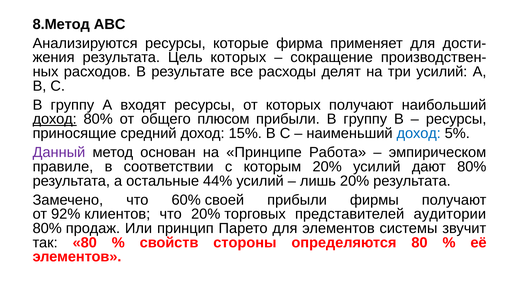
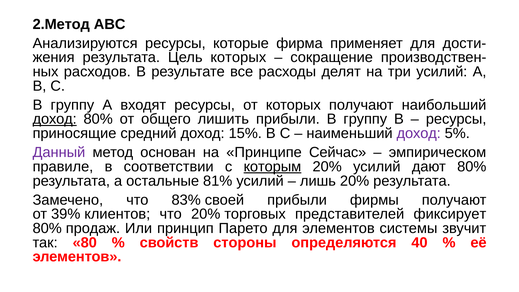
8.Метод: 8.Метод -> 2.Метод (61, 24)
плюсом: плюсом -> лишить (223, 119)
доход colour: blue -> purple (419, 133)
Работа: Работа -> Сейчас (338, 152)
которым underline: none -> present (272, 167)
44%: 44% -> 81% (218, 181)
60%: 60% -> 83% (186, 200)
92%: 92% -> 39% (66, 214)
аудитории: аудитории -> фиксирует (450, 214)
определяются 80: 80 -> 40 (420, 242)
